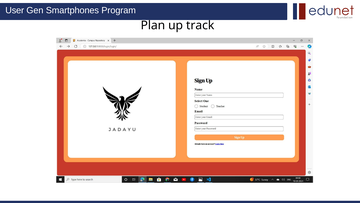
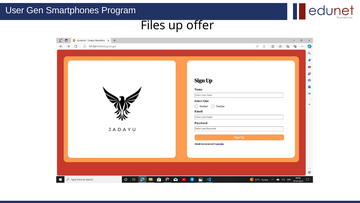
Plan: Plan -> Files (153, 25)
track: track -> offer (200, 25)
